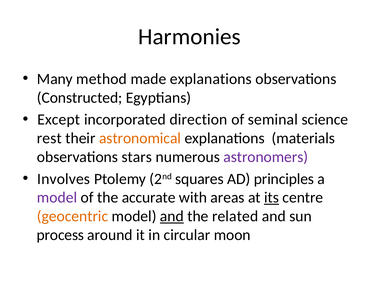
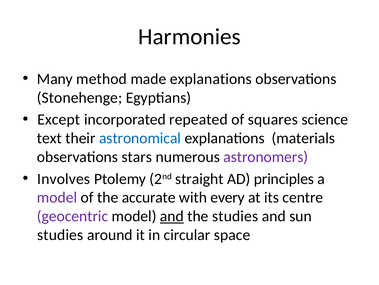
Constructed: Constructed -> Stonehenge (80, 97)
direction: direction -> repeated (198, 119)
seminal: seminal -> squares (273, 119)
rest: rest -> text (49, 138)
astronomical colour: orange -> blue (140, 138)
squares: squares -> straight (199, 178)
areas: areas -> every (228, 197)
its underline: present -> none (272, 197)
geocentric colour: orange -> purple (73, 216)
the related: related -> studies (235, 216)
process: process -> studies (60, 234)
moon: moon -> space (232, 234)
